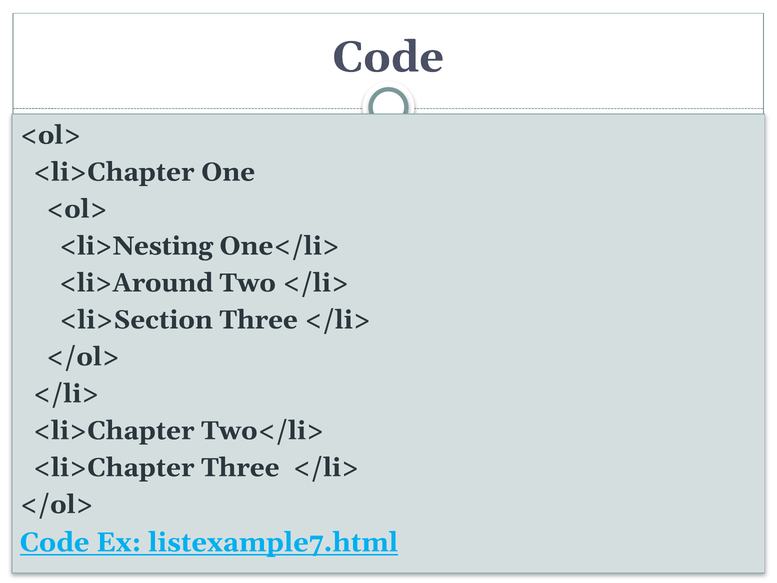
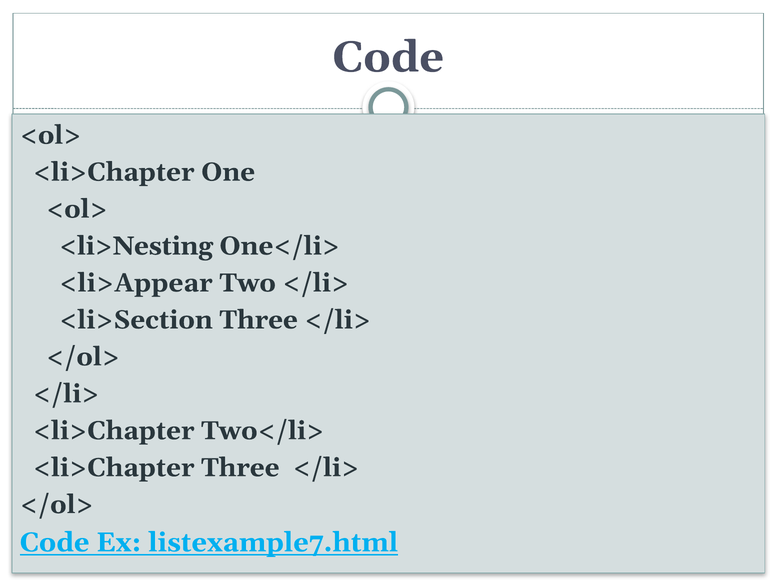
<li>Around: <li>Around -> <li>Appear (136, 283)
